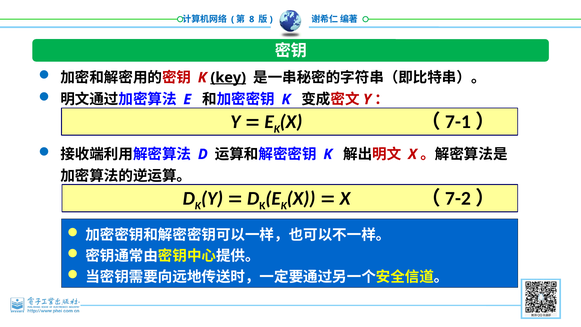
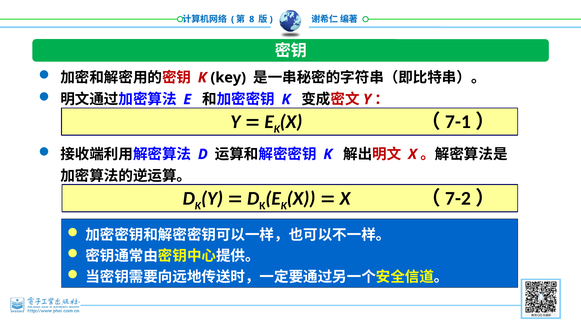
key underline: present -> none (228, 78)
